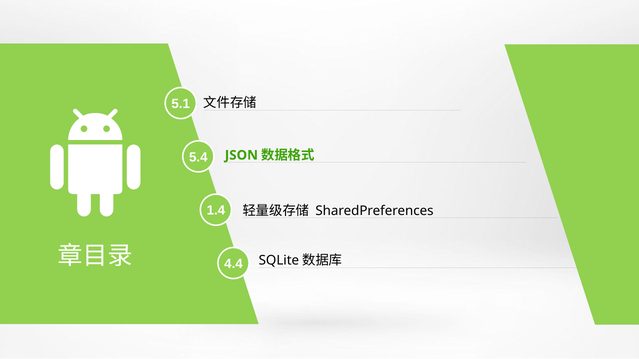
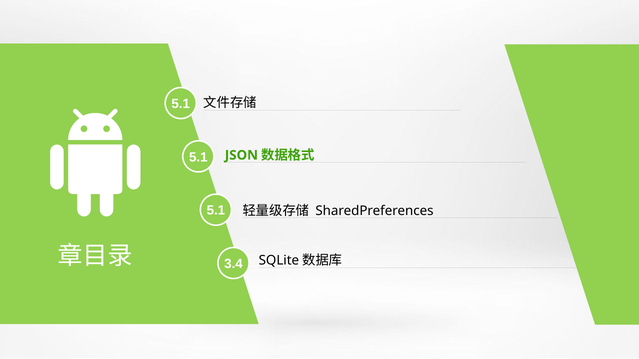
5.4: 5.4 -> 5.1 (198, 157)
1.4: 1.4 -> 5.1 (216, 211)
4.4: 4.4 -> 3.4 (233, 264)
